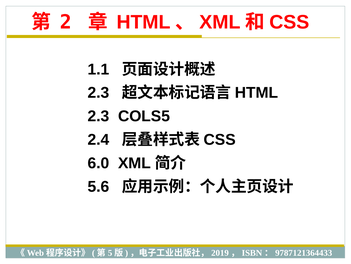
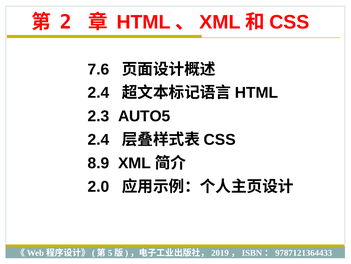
1.1: 1.1 -> 7.6 (99, 69)
2.3: 2.3 -> 2.4 (99, 93)
COLS5: COLS5 -> AUTO5 (144, 116)
6.0: 6.0 -> 8.9 (99, 163)
5.6: 5.6 -> 2.0 (99, 186)
